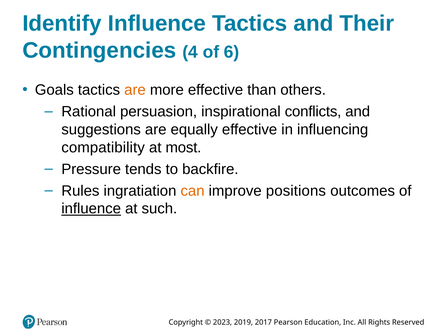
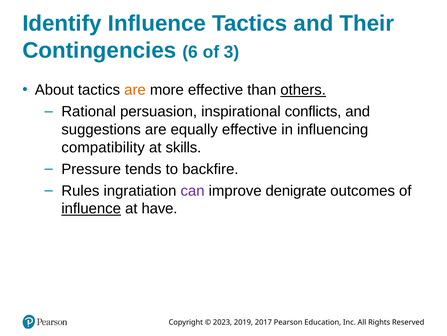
4: 4 -> 6 (190, 52)
6: 6 -> 3 (232, 52)
Goals: Goals -> About (54, 90)
others underline: none -> present (303, 90)
most: most -> skills (183, 147)
can colour: orange -> purple (193, 190)
positions: positions -> denigrate (296, 190)
such: such -> have (159, 208)
